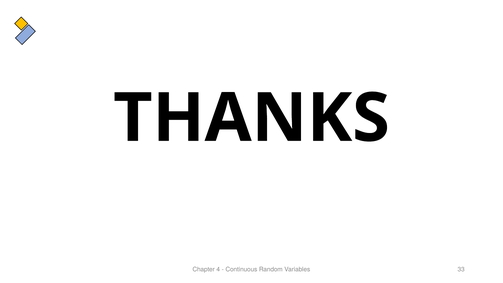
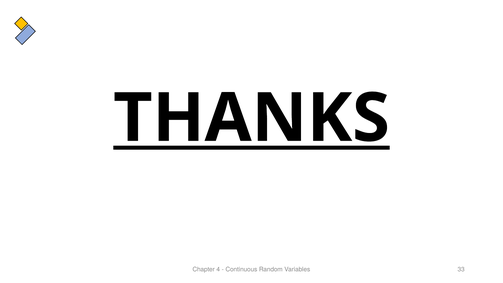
THANKS underline: none -> present (251, 118)
